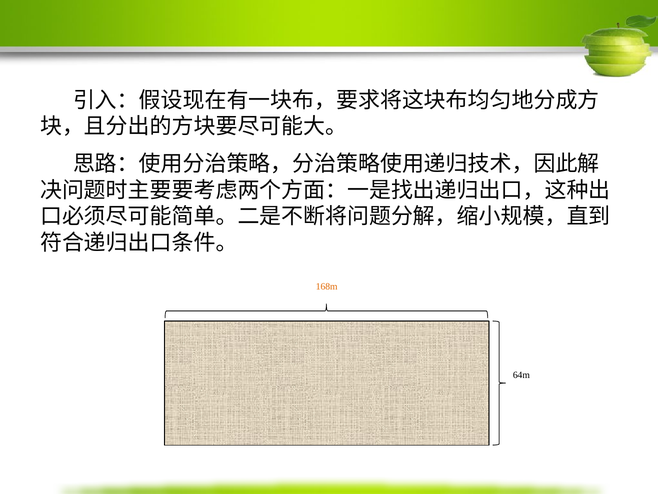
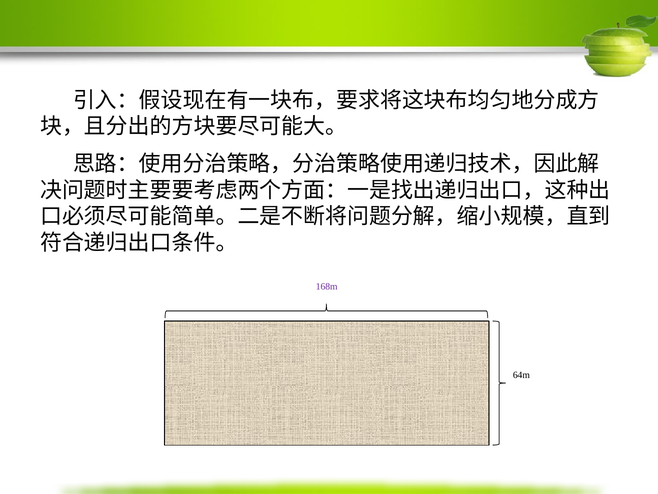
168m colour: orange -> purple (327, 287)
